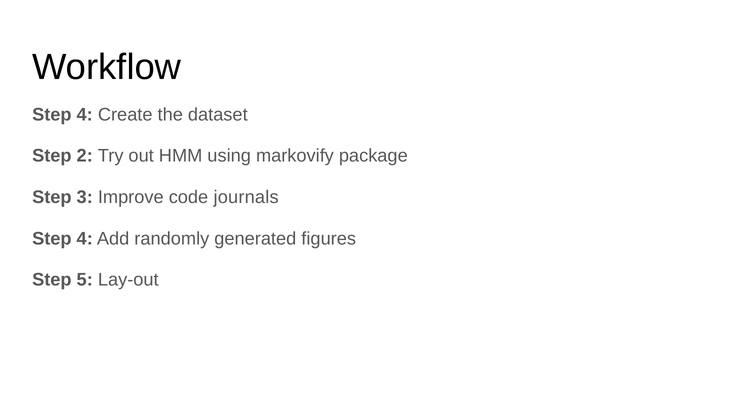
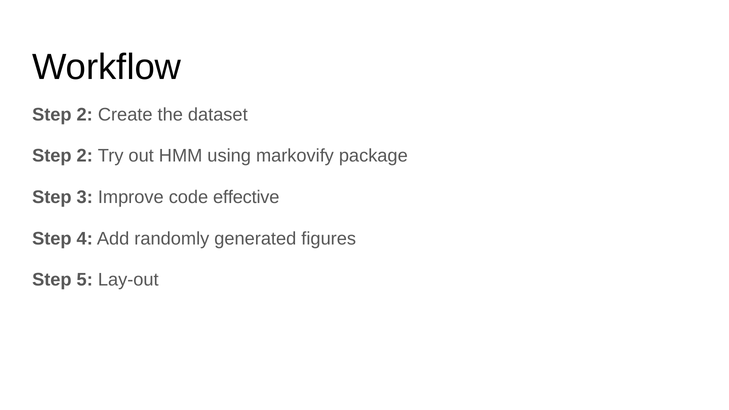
4: 4 -> 2 (85, 115)
journals: journals -> effective (246, 197)
